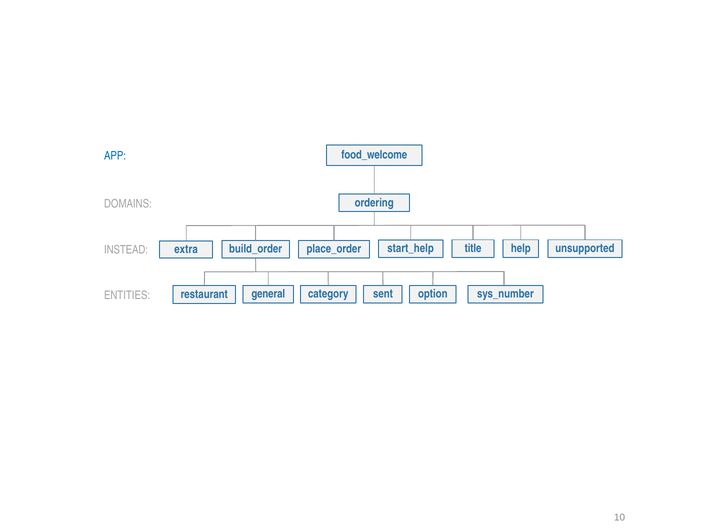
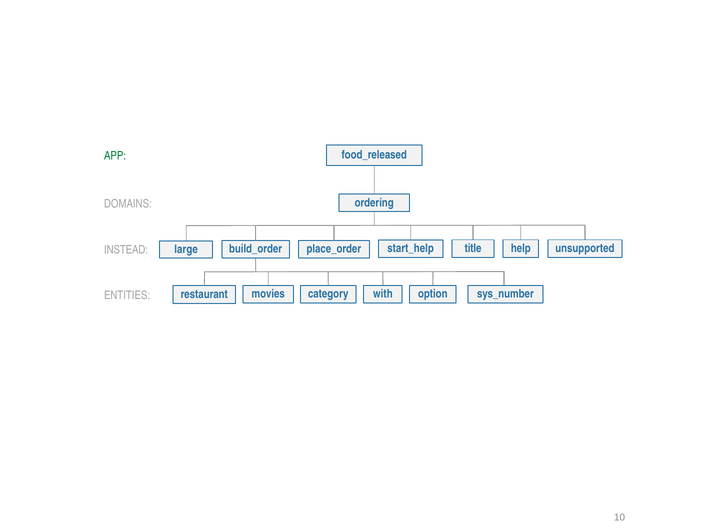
food_welcome: food_welcome -> food_released (374, 155)
APP colour: blue -> green (115, 156)
extra: extra -> large (186, 249)
general: general -> movies (268, 294)
sent: sent -> with (383, 294)
